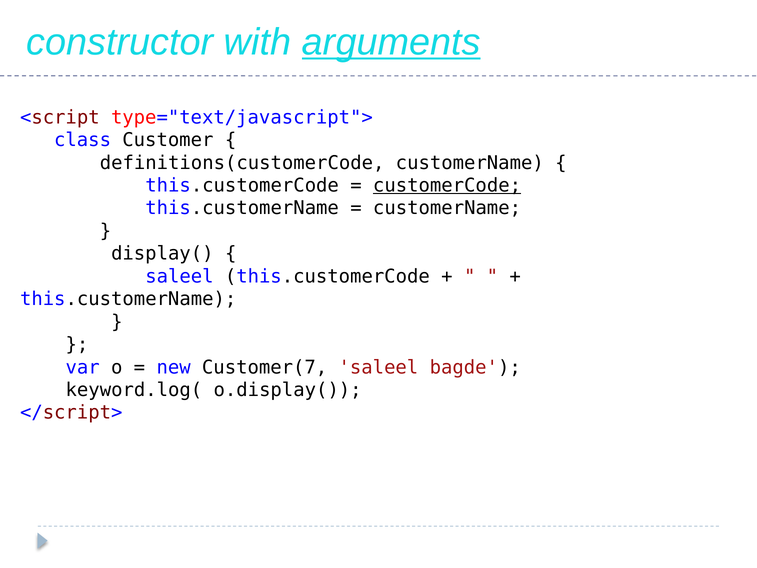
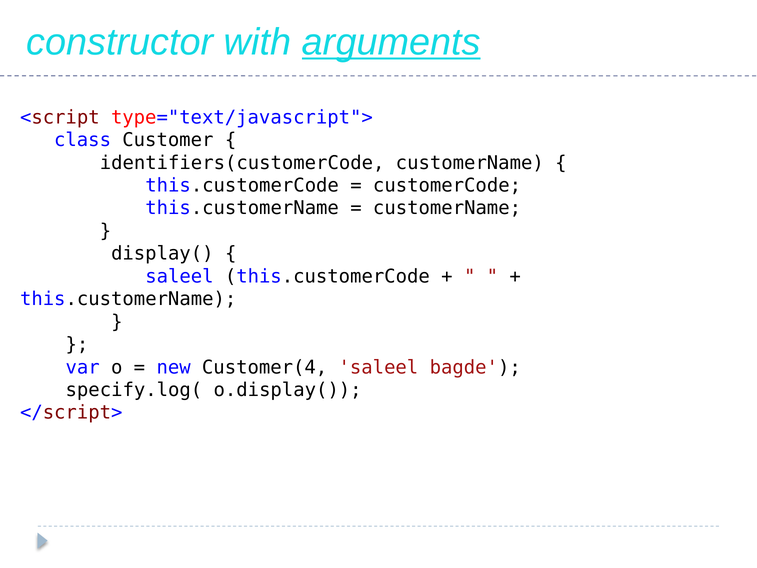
definitions(customerCode: definitions(customerCode -> identifiers(customerCode (242, 163)
customerCode underline: present -> none (447, 185)
Customer(7: Customer(7 -> Customer(4 (265, 367)
keyword.log(: keyword.log( -> specify.log( (134, 390)
